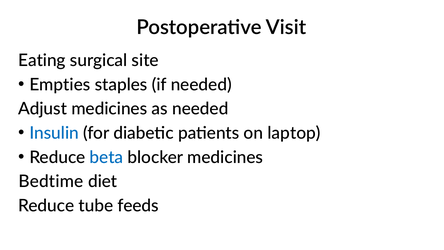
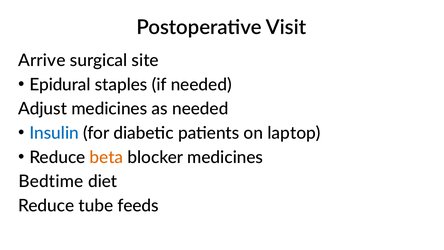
Eating: Eating -> Arrive (42, 60)
Empties: Empties -> Epidural (60, 85)
beta colour: blue -> orange (106, 157)
